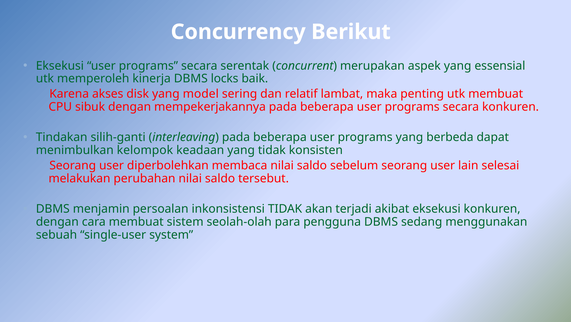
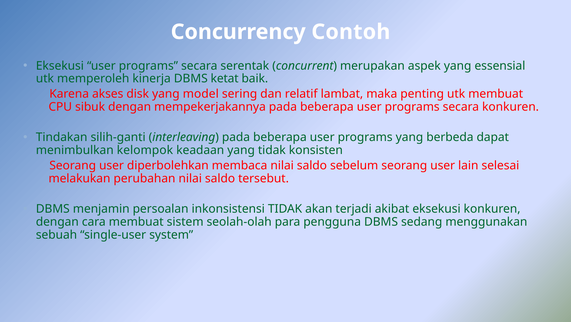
Berikut: Berikut -> Contoh (351, 32)
locks: locks -> ketat (225, 79)
